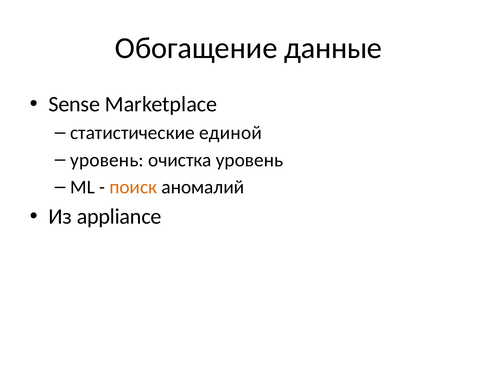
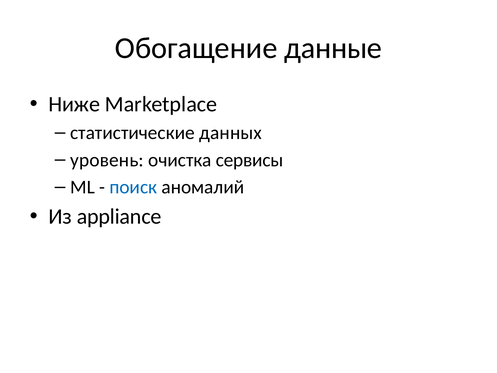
Sense: Sense -> Ниже (74, 104)
единой: единой -> данных (231, 133)
очистка уровень: уровень -> сервисы (250, 160)
поиск colour: orange -> blue (133, 187)
